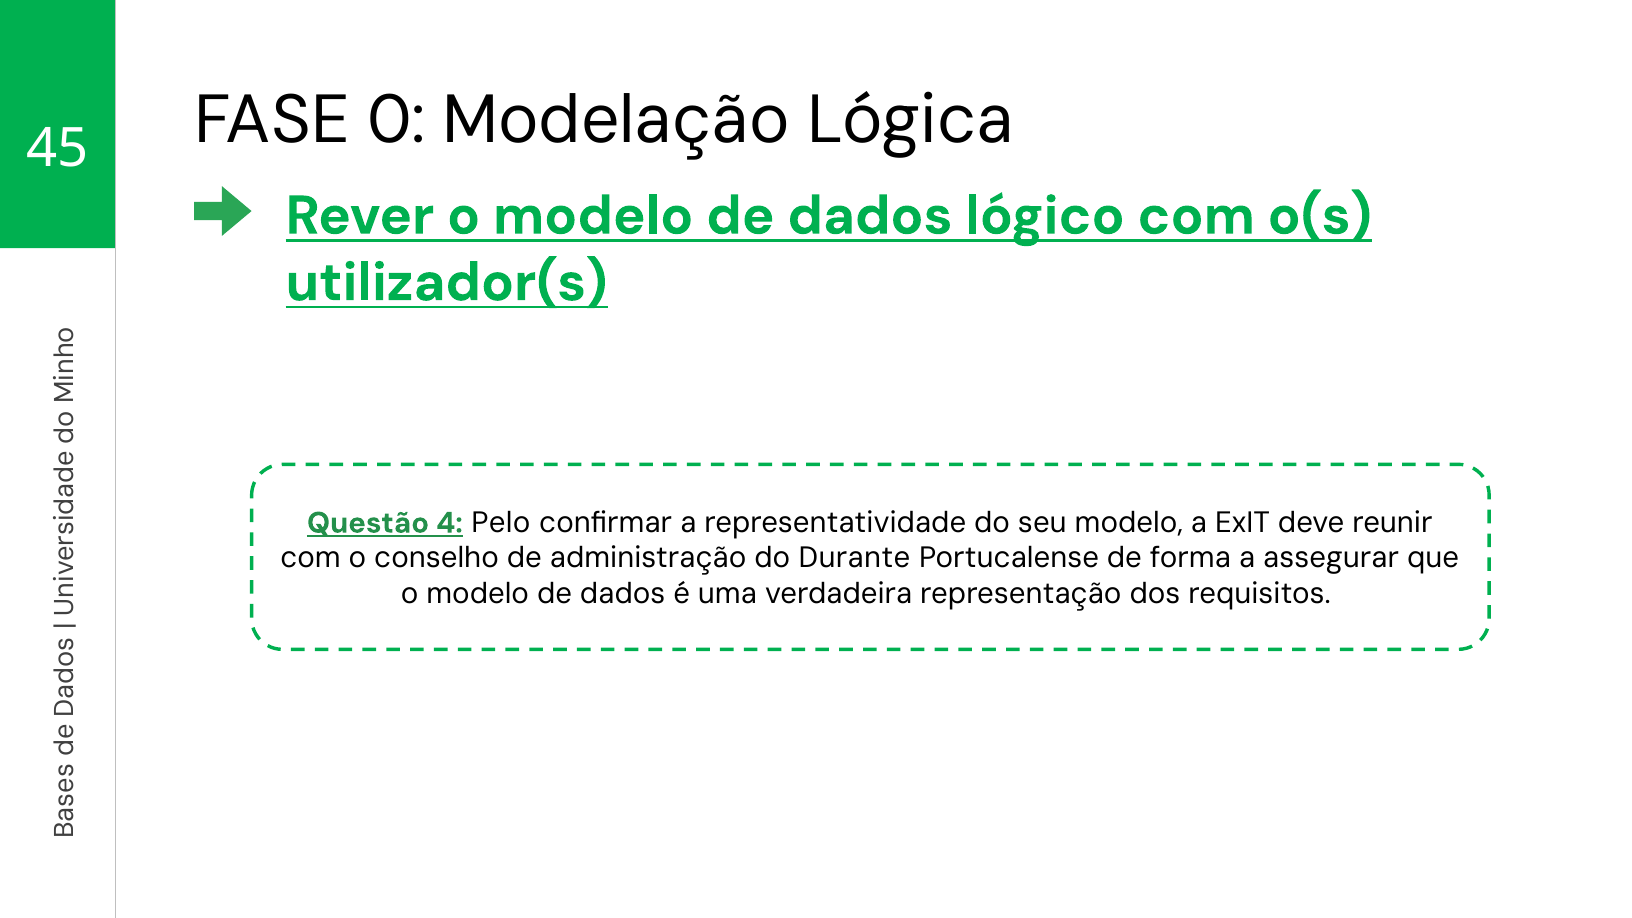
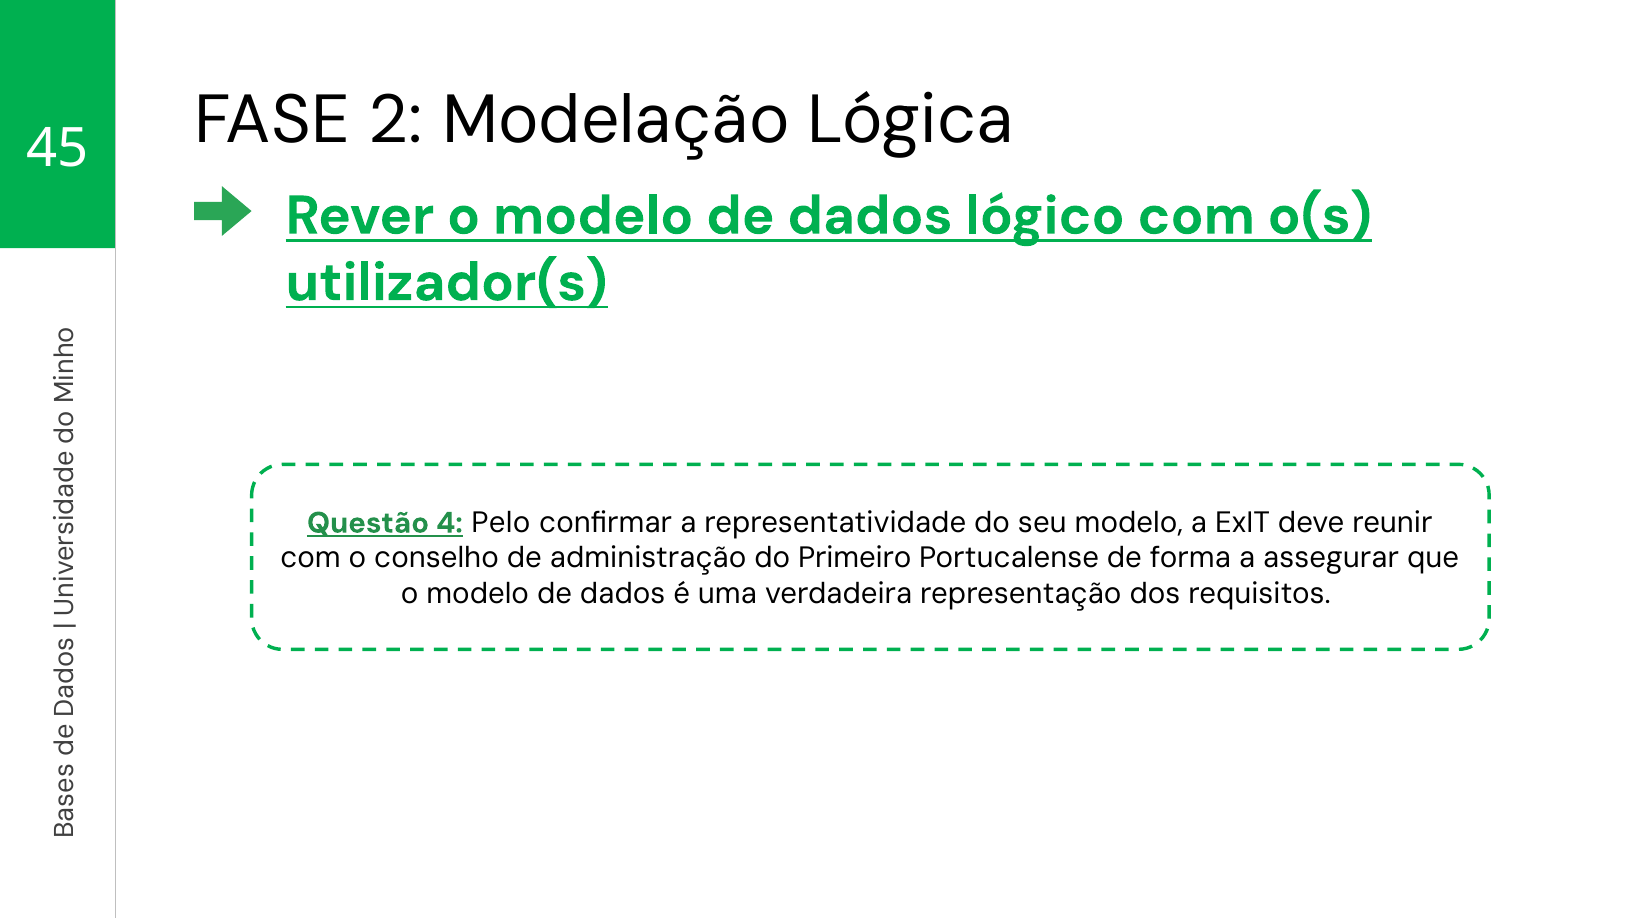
0: 0 -> 2 (396, 120)
Durante: Durante -> Primeiro (855, 558)
